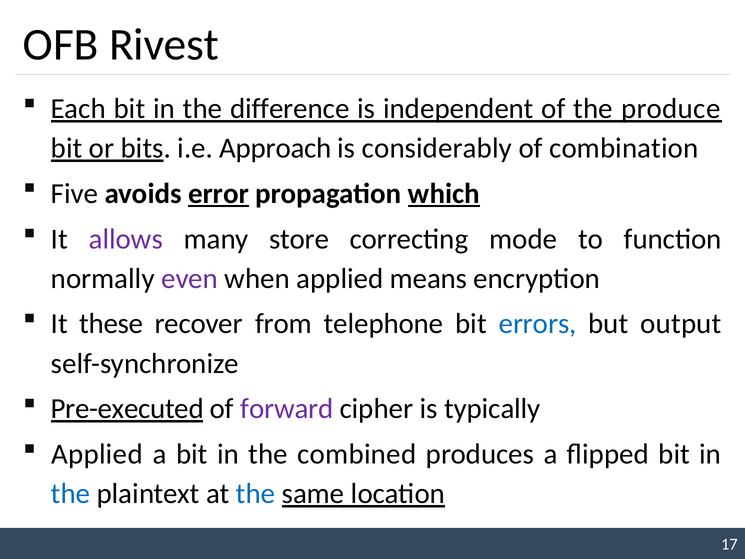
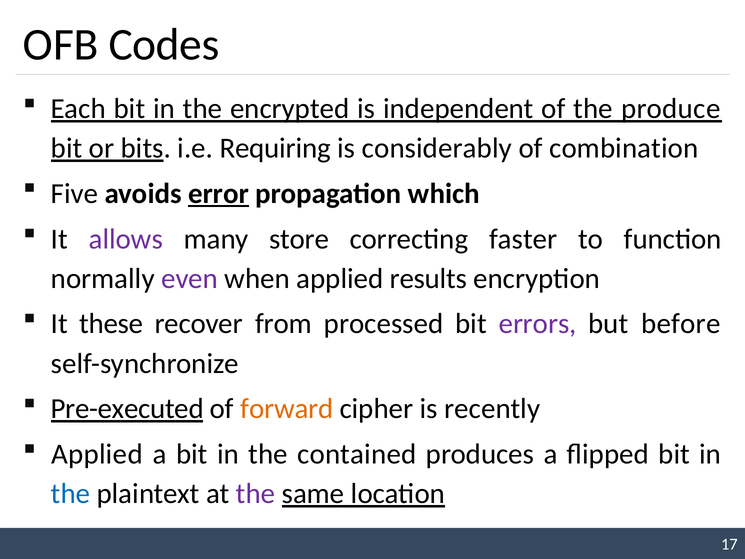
Rivest: Rivest -> Codes (164, 45)
difference: difference -> encrypted (290, 109)
Approach: Approach -> Requiring (275, 148)
which underline: present -> none (444, 194)
mode: mode -> faster (523, 239)
means: means -> results (428, 278)
telephone: telephone -> processed (384, 324)
errors colour: blue -> purple (538, 324)
output: output -> before (681, 324)
forward colour: purple -> orange (287, 409)
typically: typically -> recently (492, 409)
combined: combined -> contained (357, 454)
the colour: blue -> purple (255, 494)
